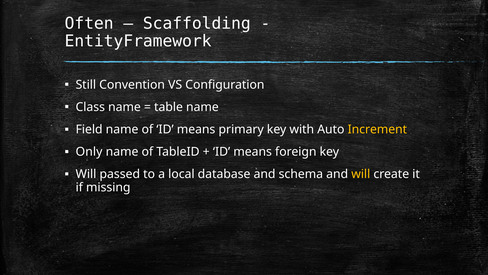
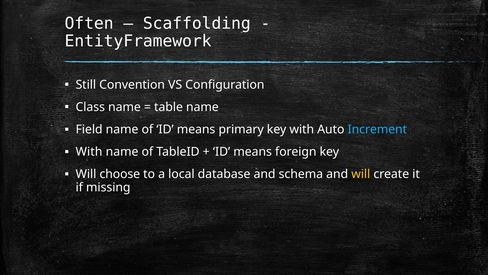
Increment colour: yellow -> light blue (377, 129)
Only: Only -> With (89, 152)
passed: passed -> choose (120, 174)
